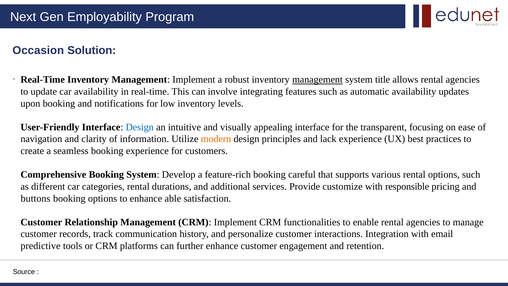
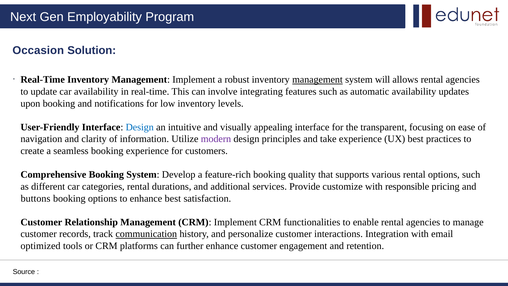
title: title -> will (383, 80)
modern colour: orange -> purple (216, 139)
lack: lack -> take (328, 139)
careful: careful -> quality (302, 175)
enhance able: able -> best (173, 198)
communication underline: none -> present (146, 234)
predictive: predictive -> optimized (41, 246)
